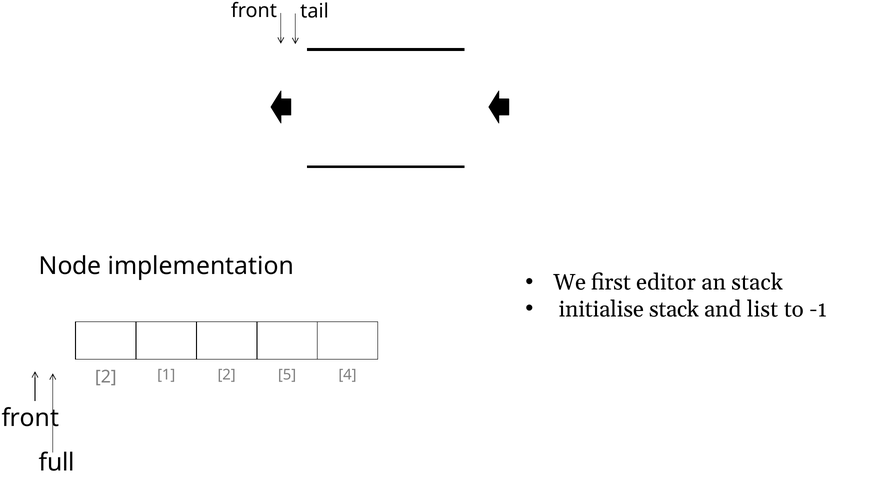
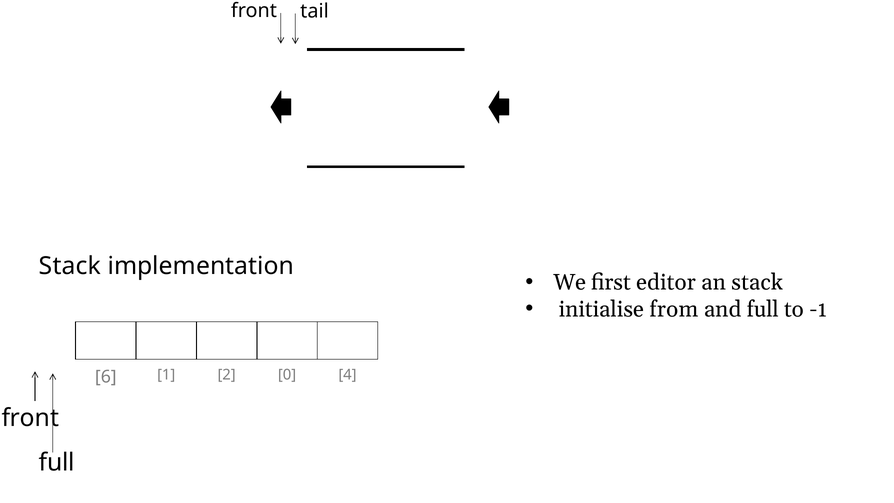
Node: Node -> Stack (70, 266)
initialise stack: stack -> from (674, 309)
and list: list -> full (763, 309)
2: 2 -> 6 (106, 377)
5: 5 -> 0 (287, 374)
